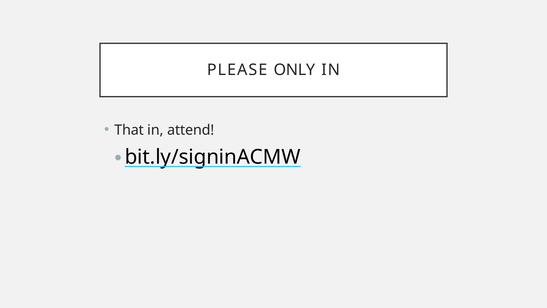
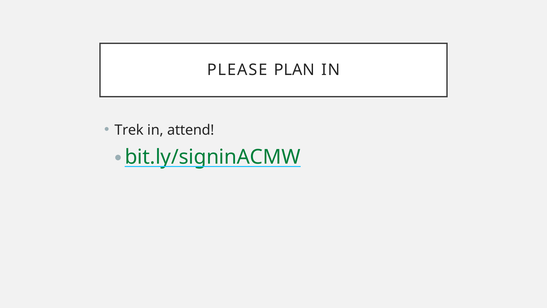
ONLY: ONLY -> PLAN (294, 70)
That: That -> Trek (129, 130)
bit.ly/signinACMW colour: black -> green (213, 157)
